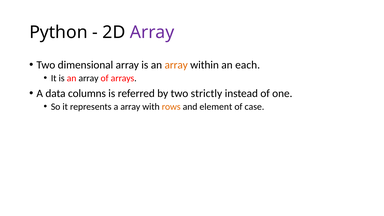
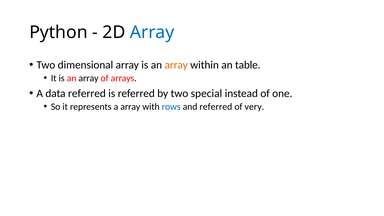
Array colour: purple -> blue (152, 32)
each: each -> table (248, 65)
data columns: columns -> referred (87, 93)
strictly: strictly -> special (206, 93)
rows colour: orange -> blue (171, 107)
and element: element -> referred (216, 107)
case: case -> very (254, 107)
